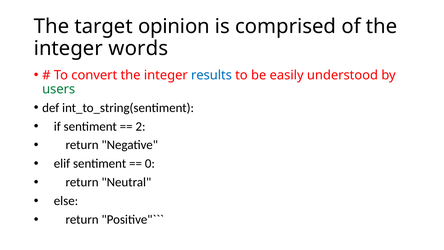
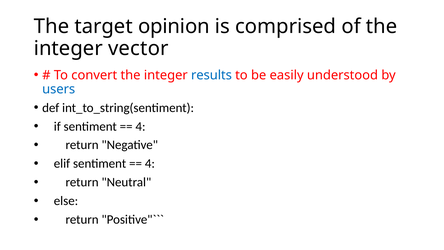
words: words -> vector (138, 48)
users colour: green -> blue (59, 89)
2: 2 -> 4 (141, 126)
0: 0 -> 4 (150, 164)
